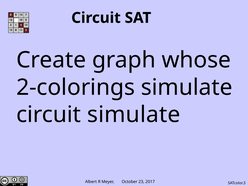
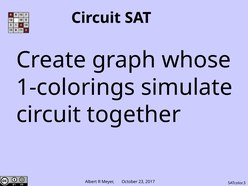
2-colorings: 2-colorings -> 1-colorings (76, 87)
circuit simulate: simulate -> together (134, 115)
